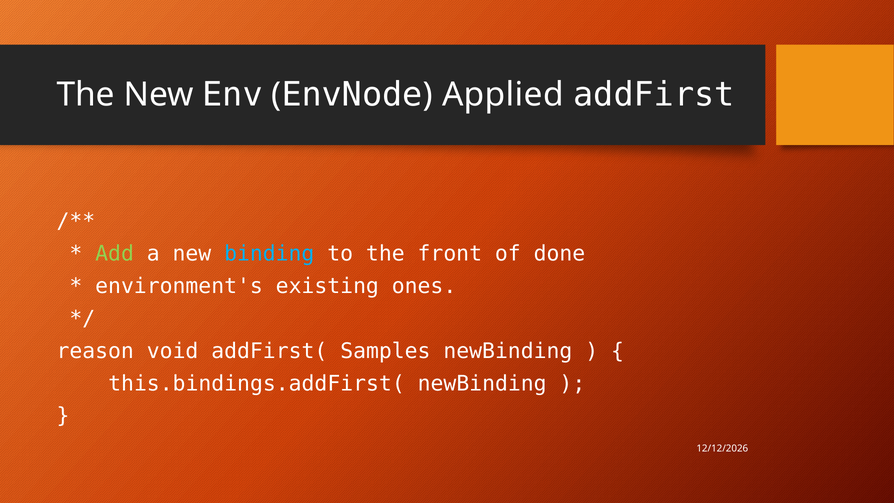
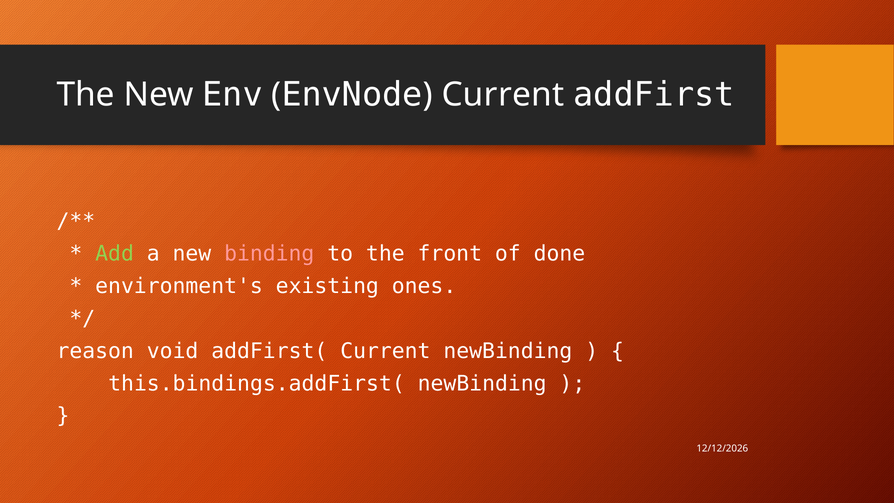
Applied: Applied -> Current (503, 95)
binding colour: light blue -> pink (269, 254)
addFirst( Samples: Samples -> Current (385, 351)
